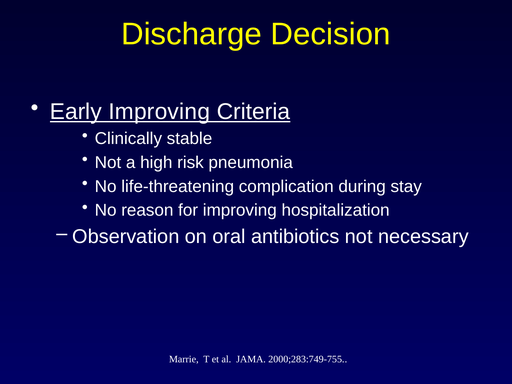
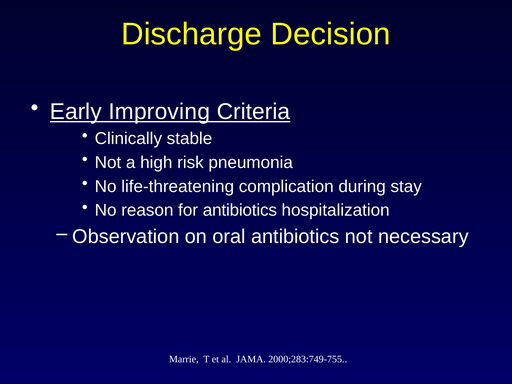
for improving: improving -> antibiotics (240, 210)
